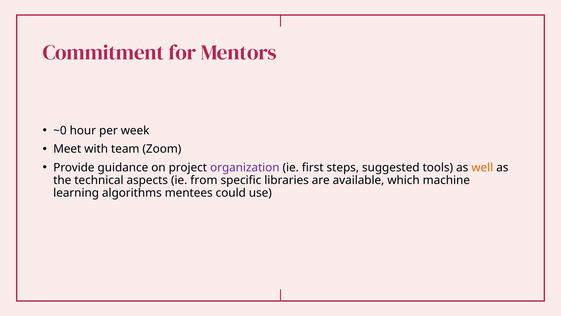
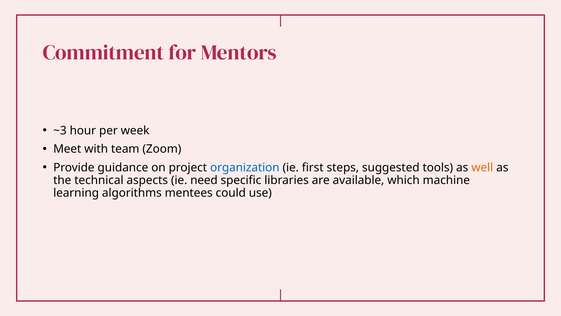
~0: ~0 -> ~3 (60, 130)
organization colour: purple -> blue (245, 167)
from: from -> need (204, 180)
